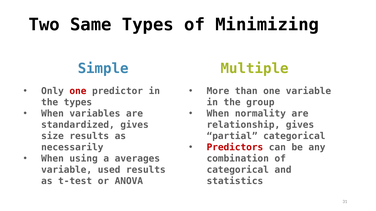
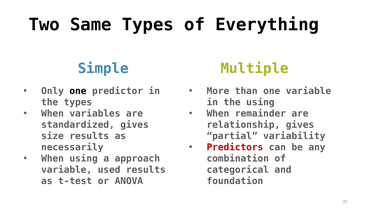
Minimizing: Minimizing -> Everything (267, 25)
one colour: red -> black (78, 91)
the group: group -> using (260, 102)
normality: normality -> remainder (260, 114)
partial categorical: categorical -> variability (294, 136)
averages: averages -> approach (137, 159)
statistics: statistics -> foundation (235, 181)
